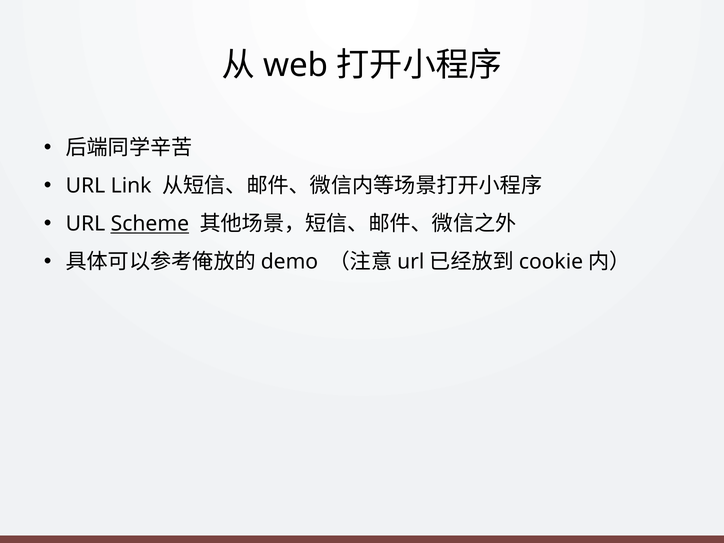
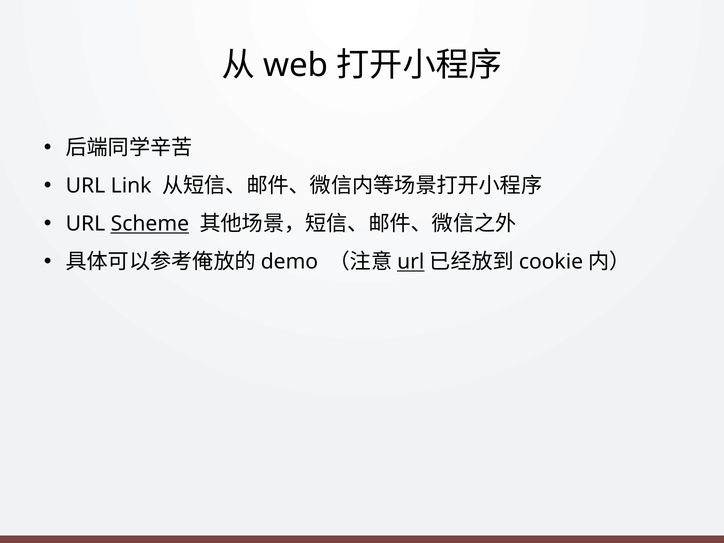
url underline: none -> present (411, 262)
